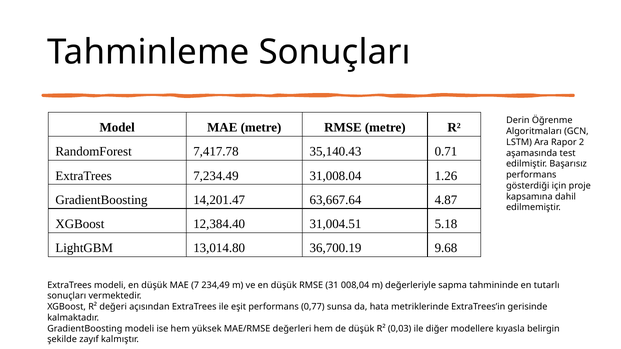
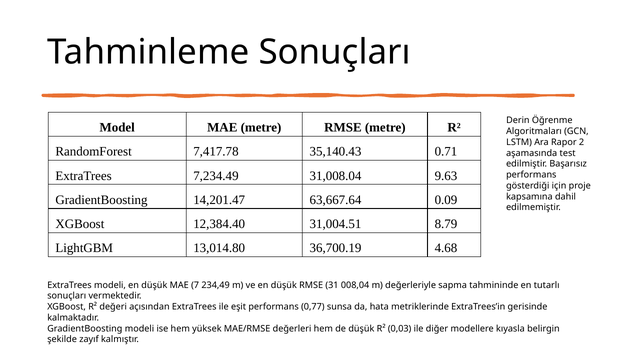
1.26: 1.26 -> 9.63 (446, 176)
4.87: 4.87 -> 0.09 (446, 200)
5.18: 5.18 -> 8.79 (446, 224)
9.68: 9.68 -> 4.68 (446, 248)
